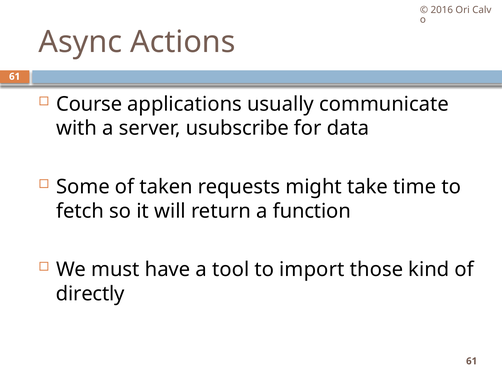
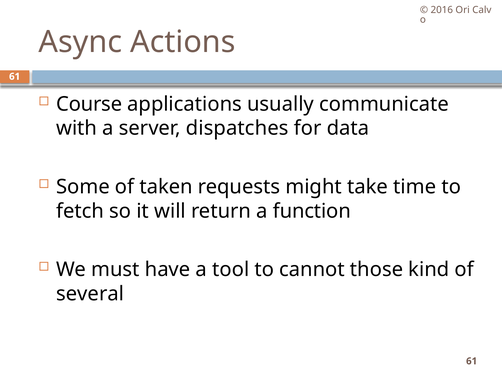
usubscribe: usubscribe -> dispatches (237, 128)
import: import -> cannot (312, 269)
directly: directly -> several (90, 293)
